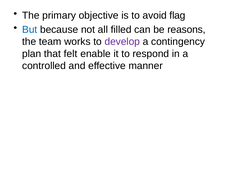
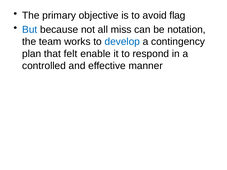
filled: filled -> miss (121, 30)
reasons: reasons -> notation (186, 30)
develop colour: purple -> blue (122, 42)
